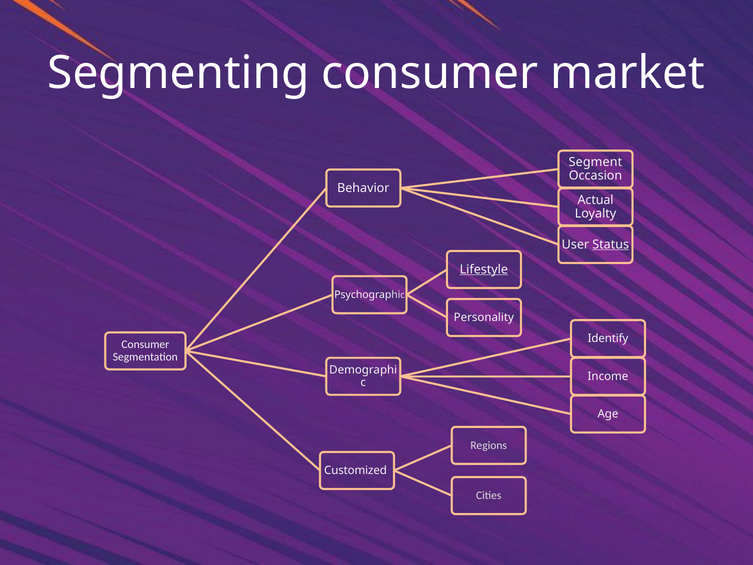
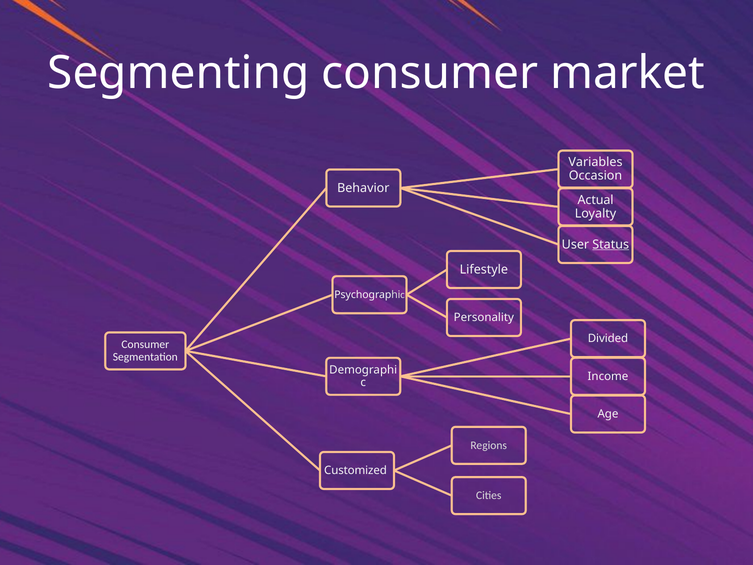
Segment: Segment -> Variables (595, 162)
Lifestyle underline: present -> none (484, 269)
Identify: Identify -> Divided (608, 338)
